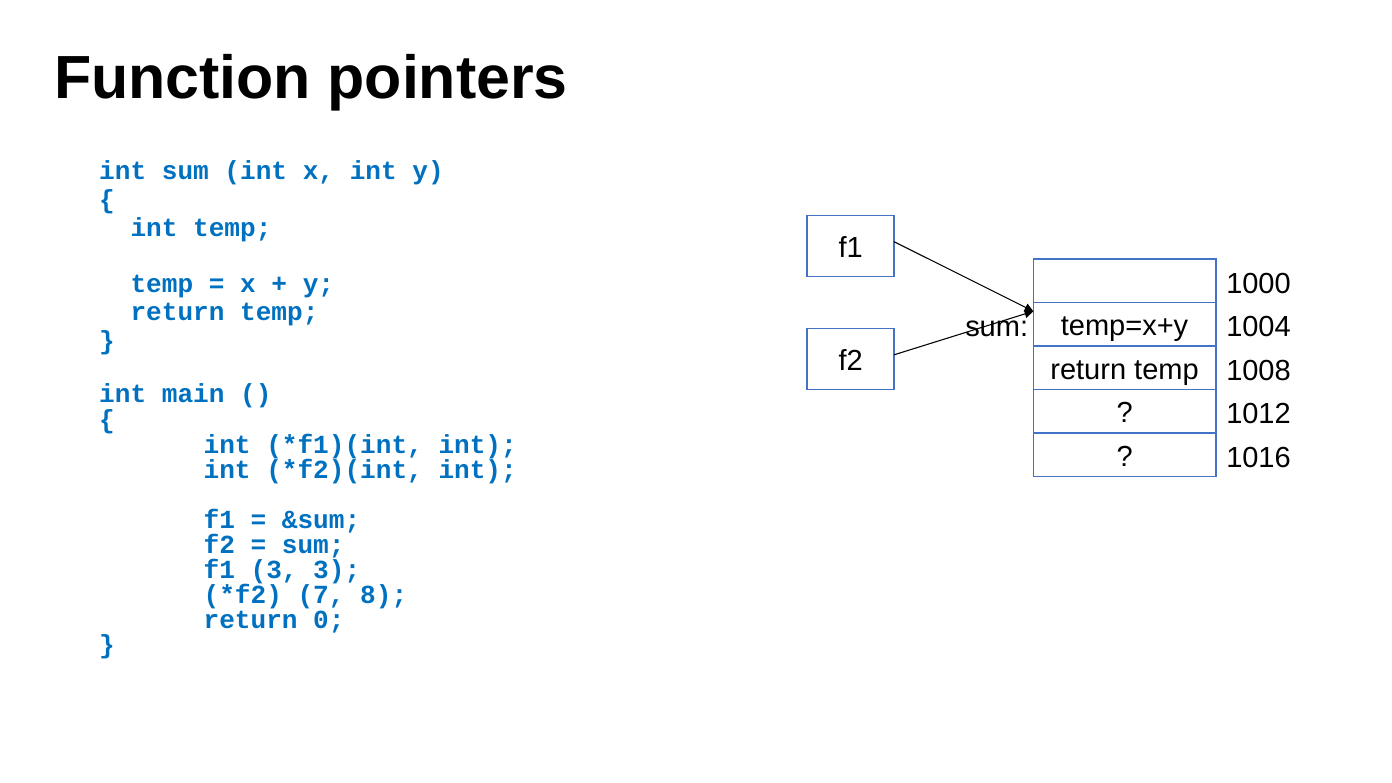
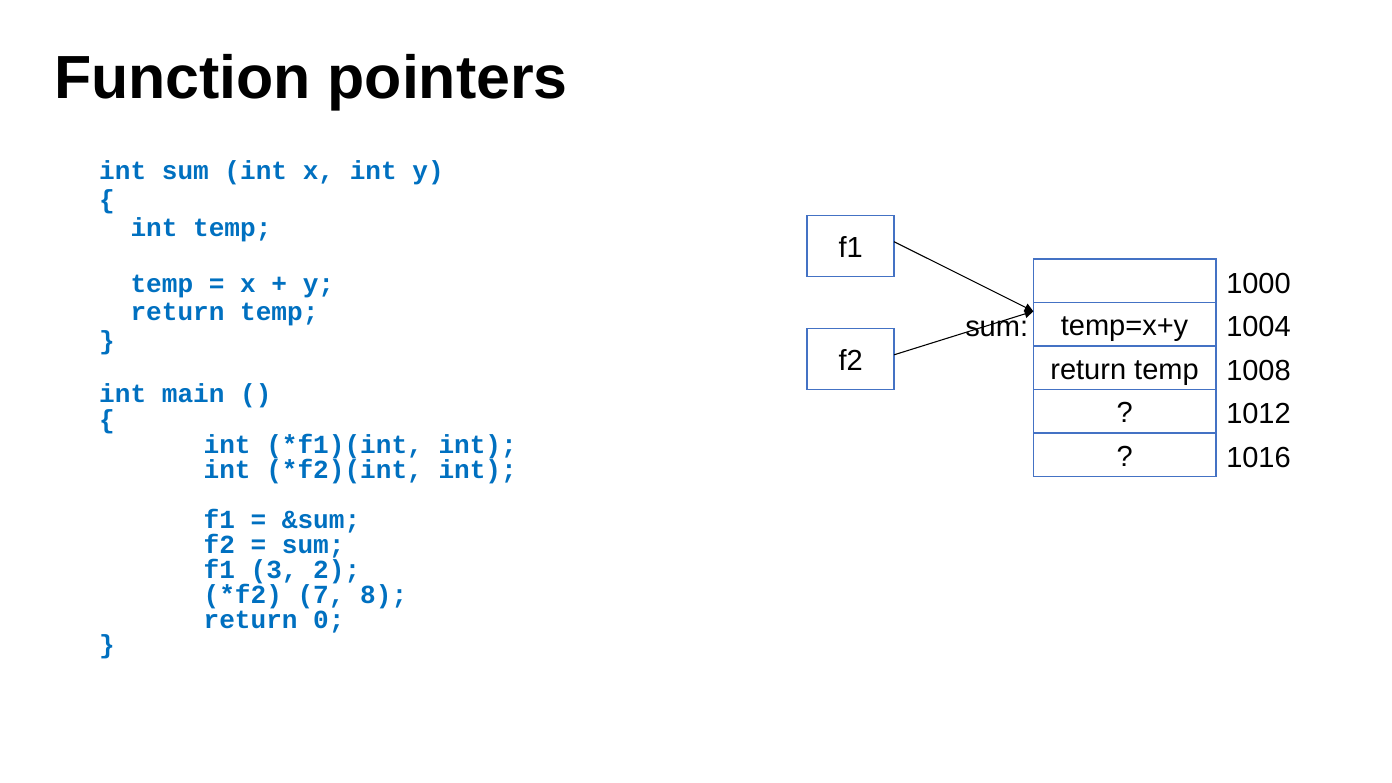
3 3: 3 -> 2 (337, 570)
